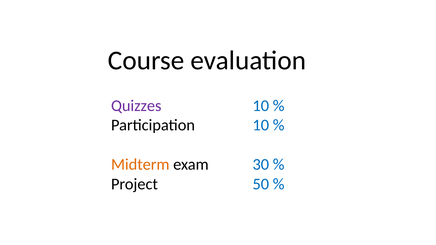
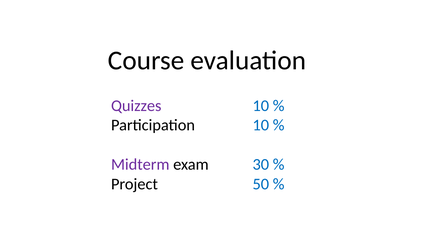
Midterm colour: orange -> purple (140, 165)
